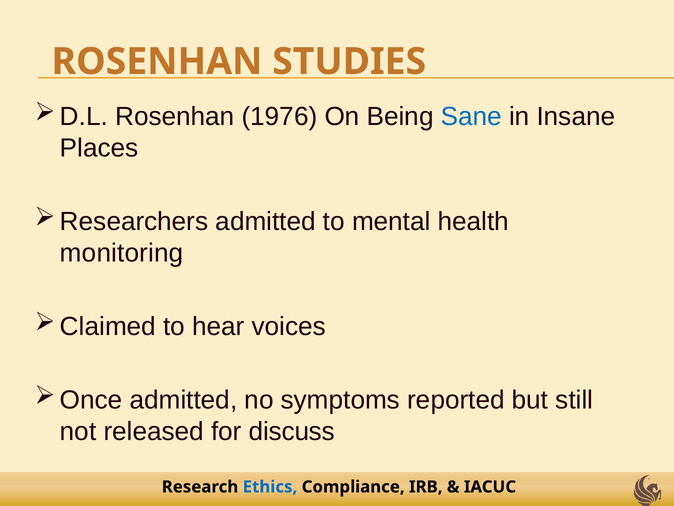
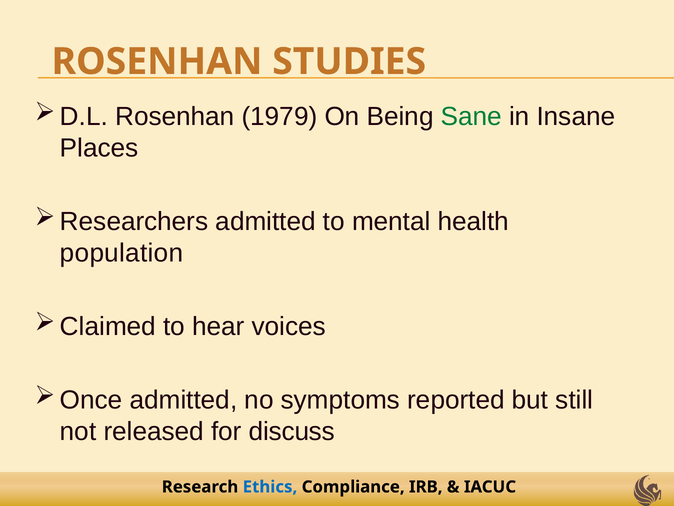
1976: 1976 -> 1979 (280, 116)
Sane colour: blue -> green (471, 116)
monitoring: monitoring -> population (122, 253)
